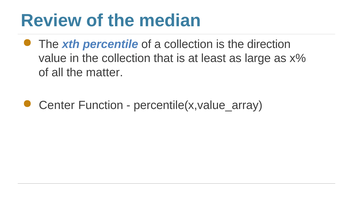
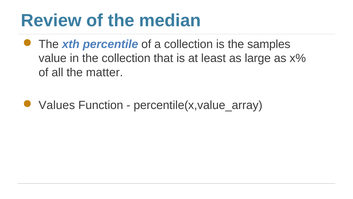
direction: direction -> samples (269, 44)
Center: Center -> Values (57, 105)
